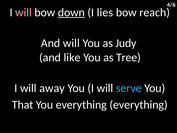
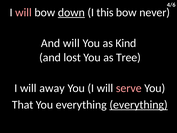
lies: lies -> this (105, 12)
reach: reach -> never (155, 12)
Judy: Judy -> Kind (126, 43)
like: like -> lost (72, 57)
serve colour: light blue -> pink (129, 88)
everything underline: none -> present (139, 104)
